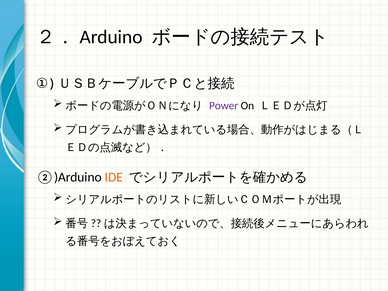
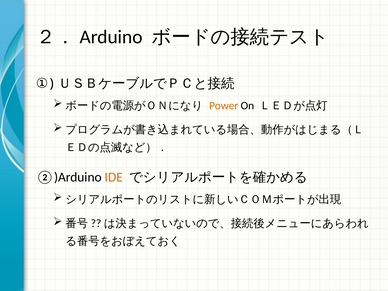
Power colour: purple -> orange (224, 106)
